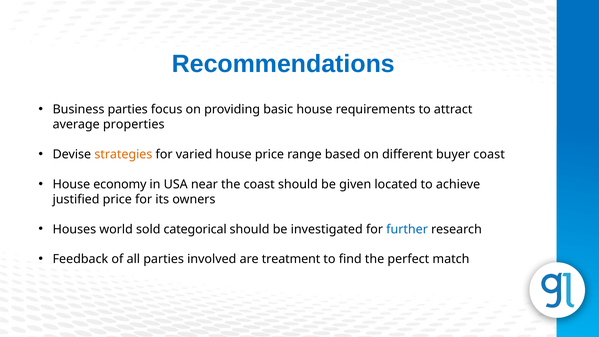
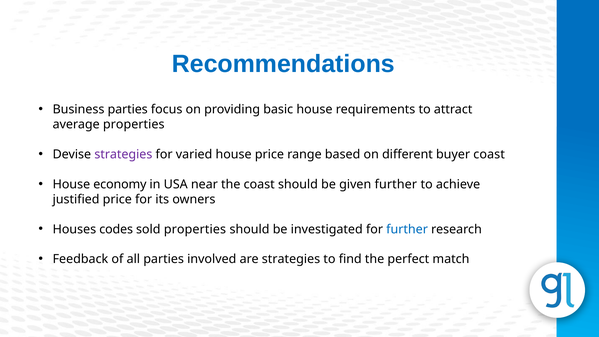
strategies colour: orange -> purple (123, 154)
given located: located -> further (396, 184)
world: world -> codes (116, 229)
sold categorical: categorical -> properties (195, 229)
are treatment: treatment -> strategies (291, 259)
